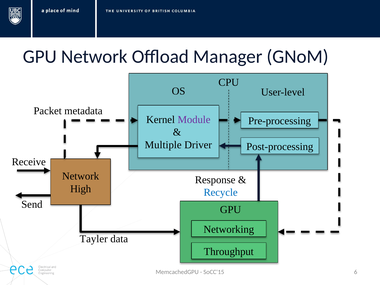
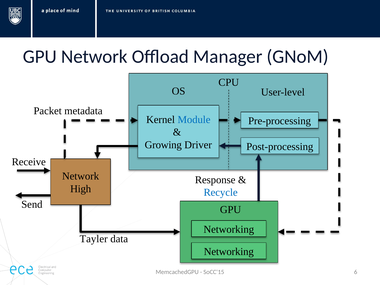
Module colour: purple -> blue (194, 120)
Multiple: Multiple -> Growing (163, 145)
Throughput: Throughput -> Networking (229, 252)
